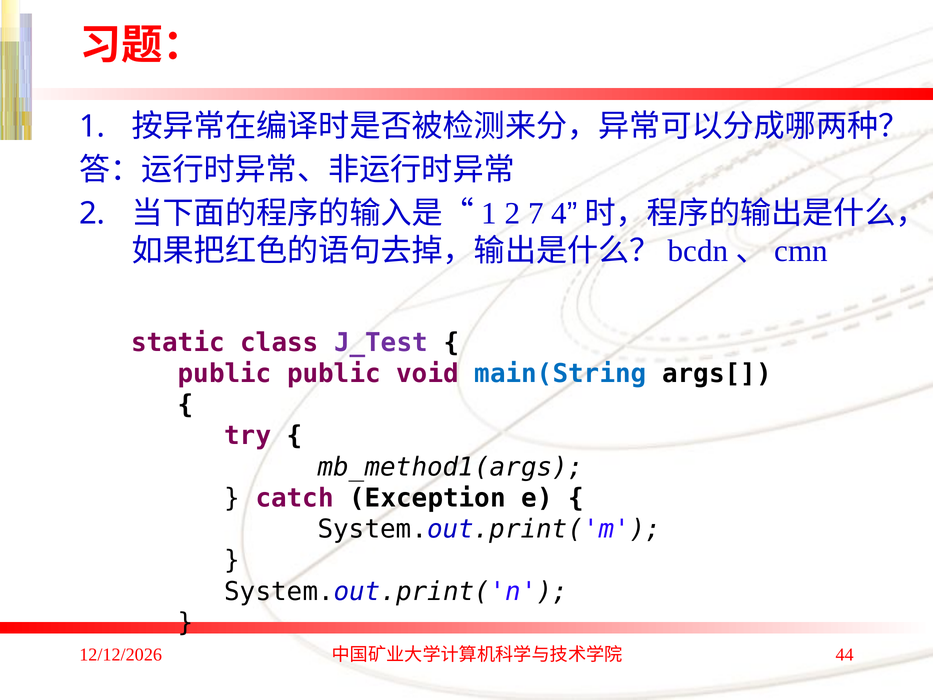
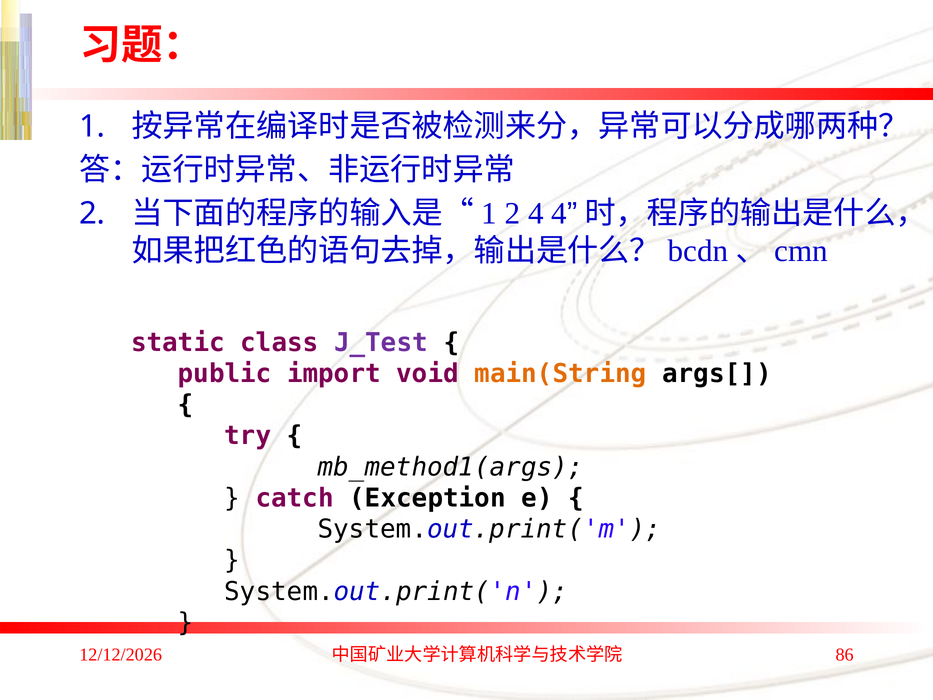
7: 7 -> 4 (536, 213)
public public: public -> import (334, 373)
main(String colour: blue -> orange (560, 373)
44: 44 -> 86 (845, 654)
